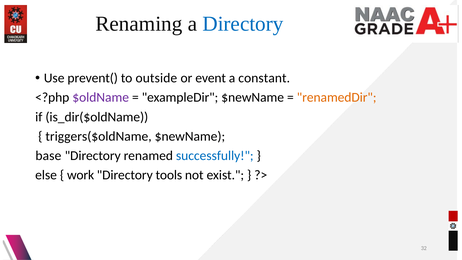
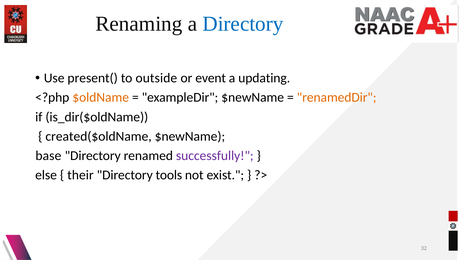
prevent(: prevent( -> present( (93, 78)
constant: constant -> updating (264, 78)
$oldName colour: purple -> orange (101, 97)
triggers($oldName: triggers($oldName -> created($oldName (99, 136)
successfully colour: blue -> purple (215, 156)
work: work -> their (80, 175)
